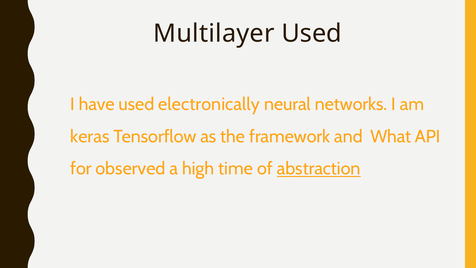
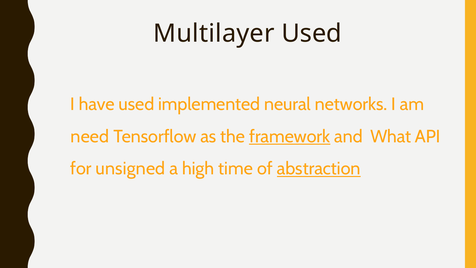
electronically: electronically -> implemented (209, 104)
keras: keras -> need (90, 136)
framework underline: none -> present (290, 136)
observed: observed -> unsigned (130, 169)
